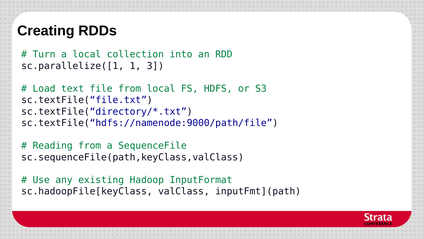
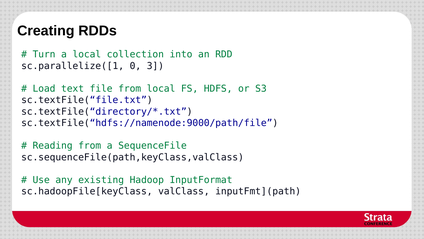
1: 1 -> 0 (135, 66)
